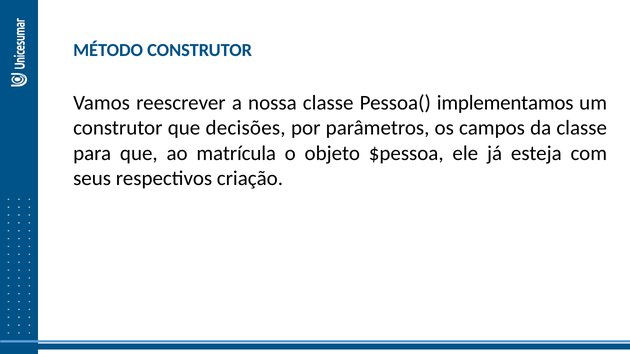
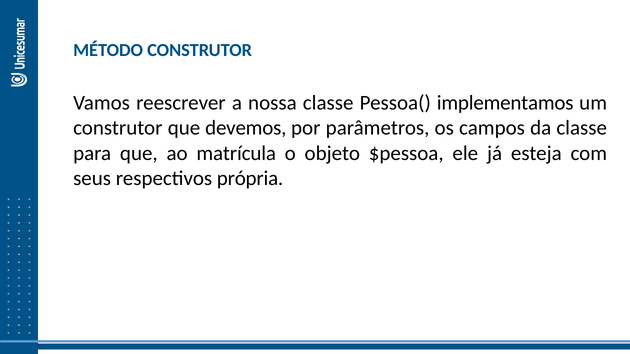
decisões: decisões -> devemos (246, 128)
criação: criação -> própria (250, 178)
